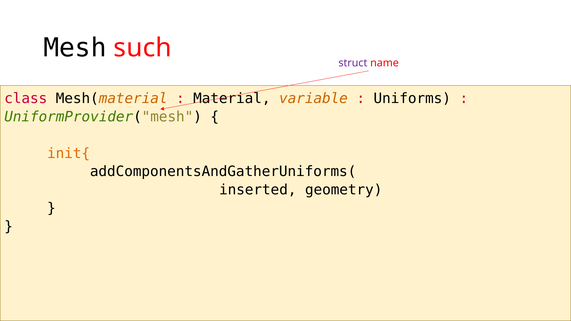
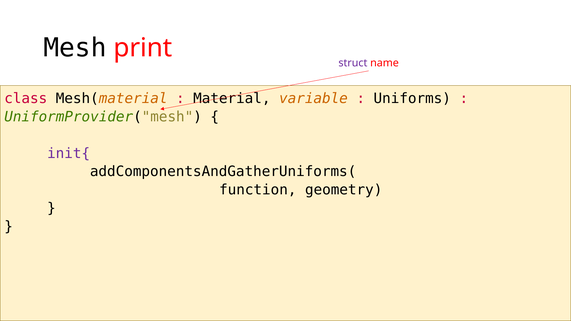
such: such -> print (143, 48)
init{ colour: orange -> purple (69, 153)
inserted: inserted -> function (258, 190)
